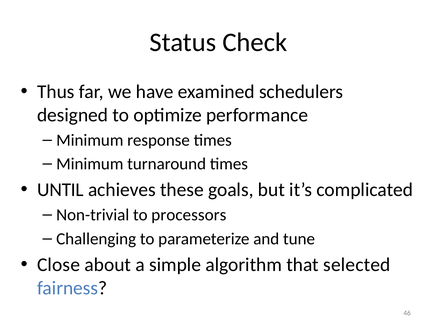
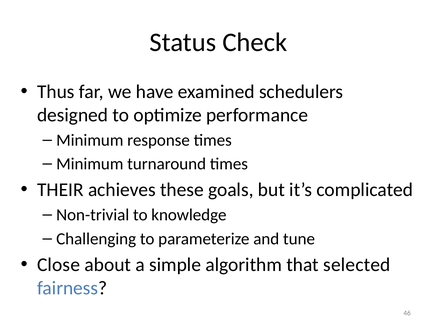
UNTIL: UNTIL -> THEIR (60, 190)
processors: processors -> knowledge (189, 215)
